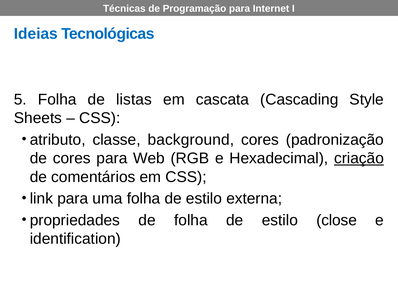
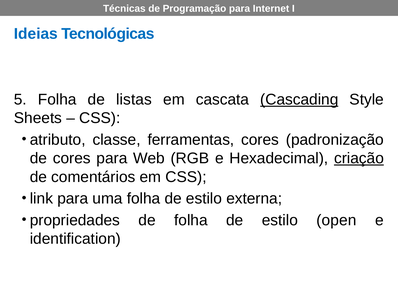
Cascading underline: none -> present (299, 99)
background: background -> ferramentas (191, 140)
close: close -> open (336, 220)
